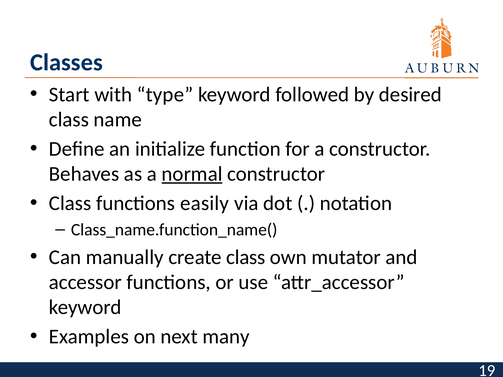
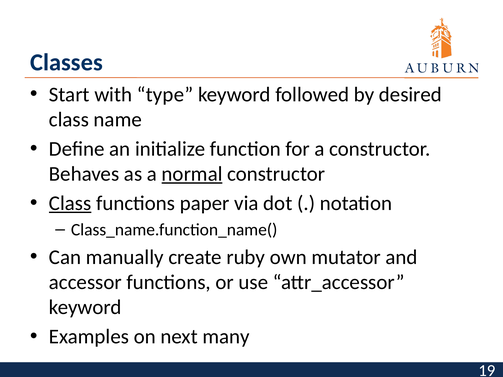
Class underline: none -> present (70, 203)
easily: easily -> paper (205, 203)
create class: class -> ruby (246, 257)
